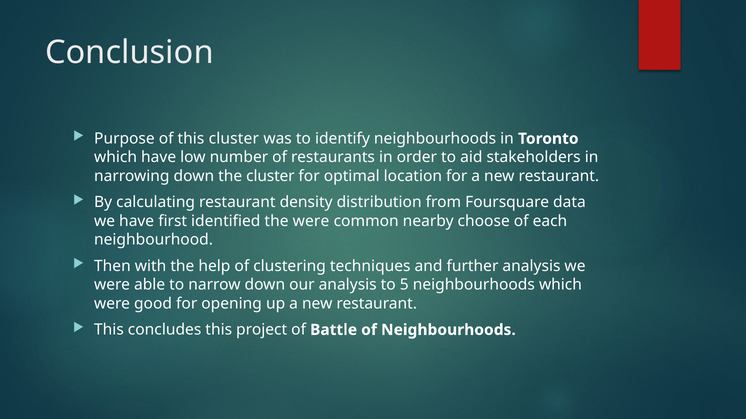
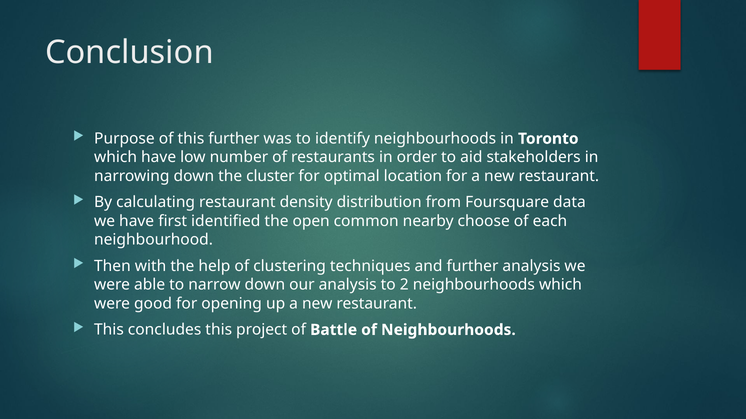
this cluster: cluster -> further (234, 139)
the were: were -> open (311, 221)
5: 5 -> 2 (404, 285)
